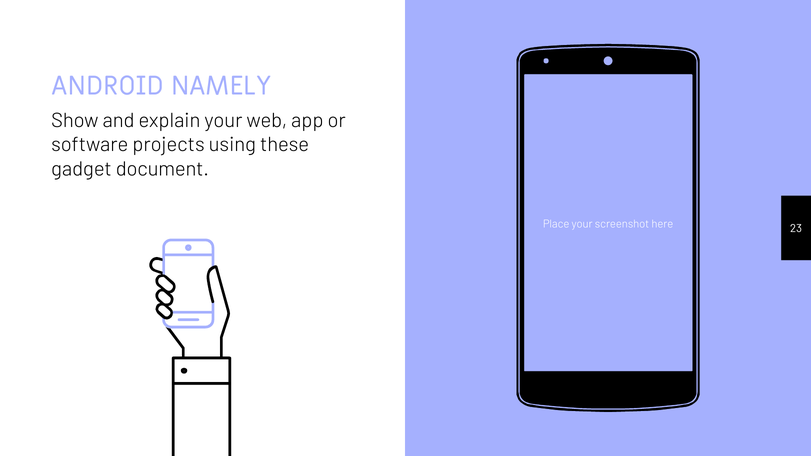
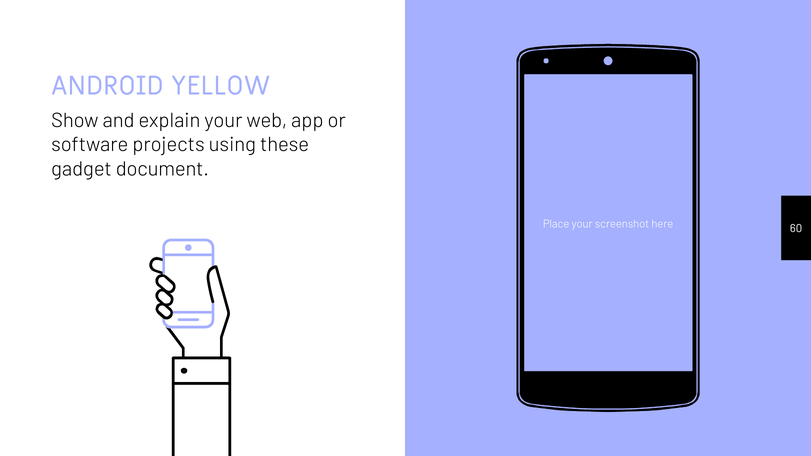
NAMELY: NAMELY -> YELLOW (221, 86)
23: 23 -> 60 (796, 229)
